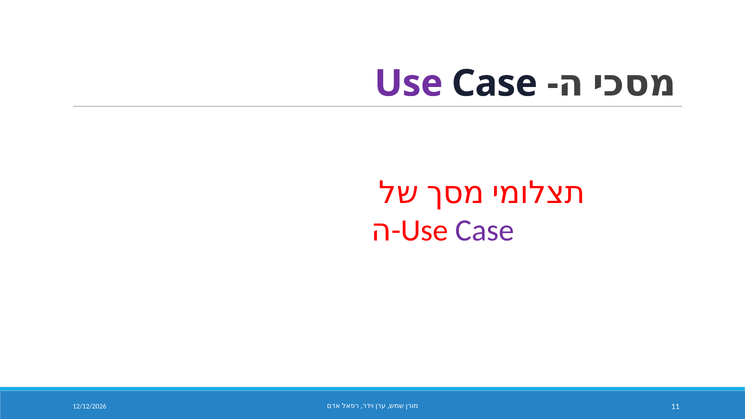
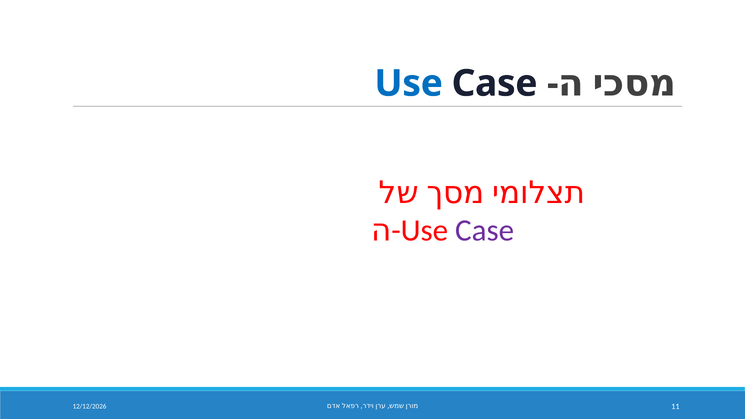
Use colour: purple -> blue (409, 83)
